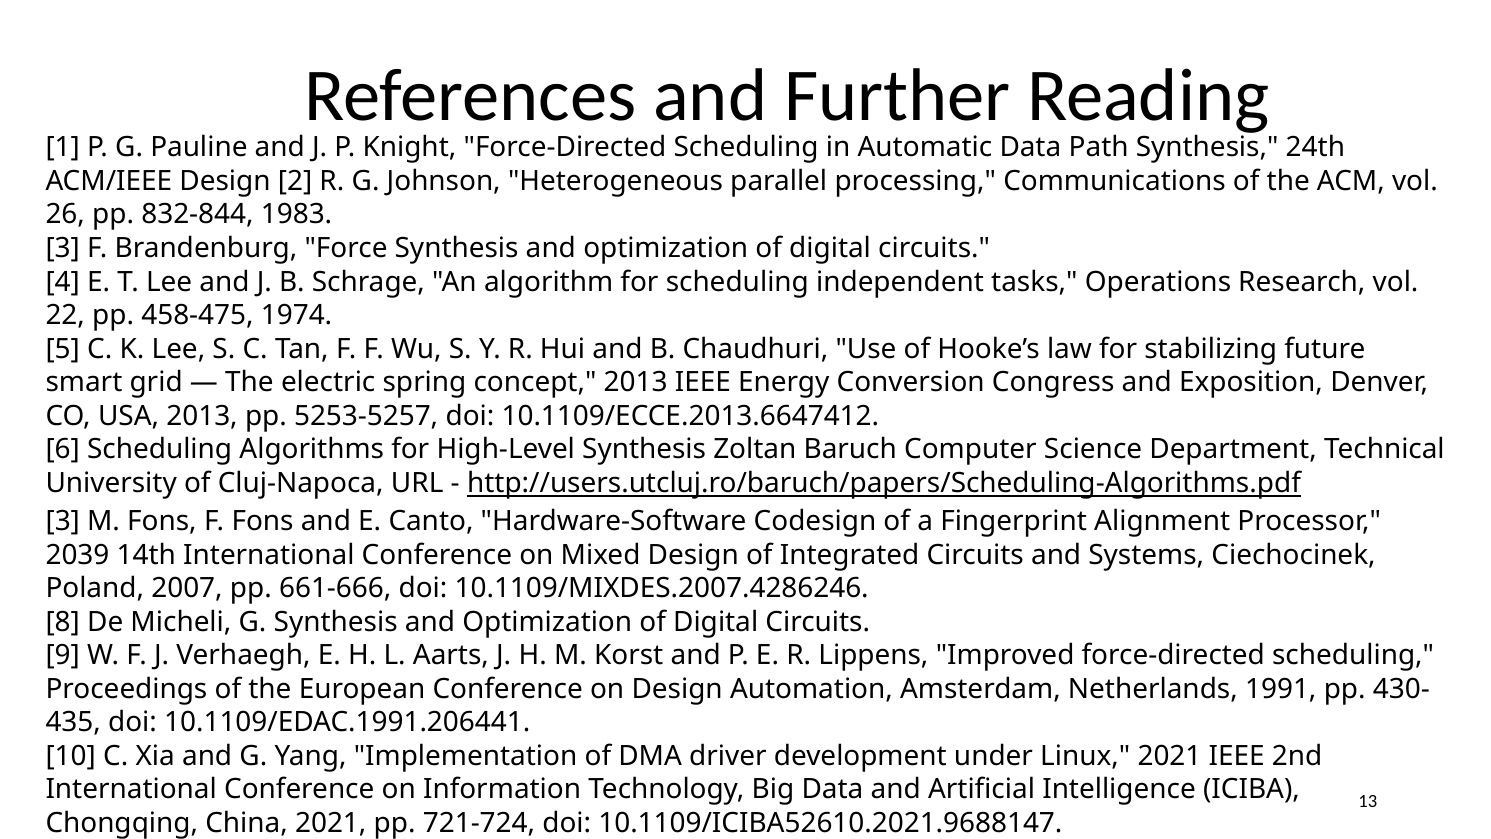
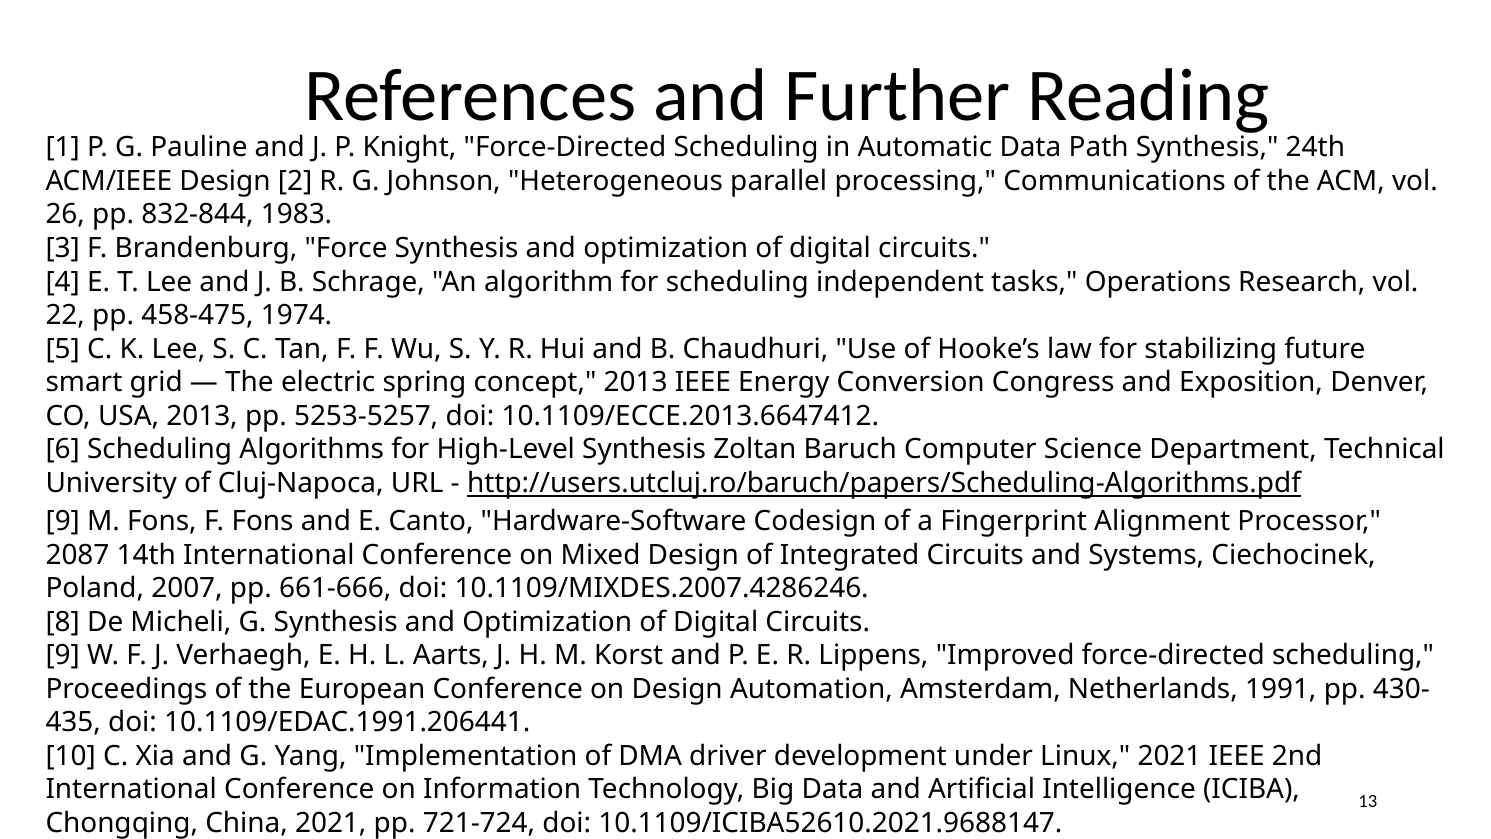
3: 3 -> 9 (63, 521)
2039: 2039 -> 2087 (77, 555)
